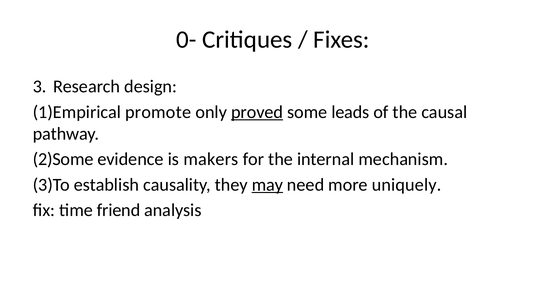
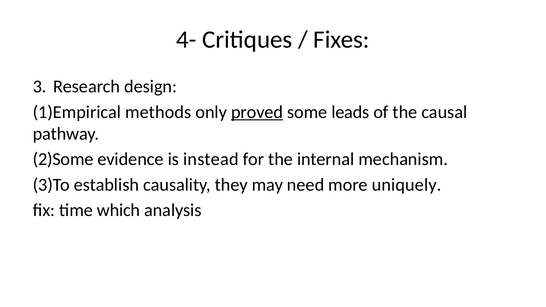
0-: 0- -> 4- (186, 40)
promote: promote -> methods (158, 112)
makers: makers -> instead (211, 159)
may underline: present -> none (267, 185)
friend: friend -> which (119, 210)
